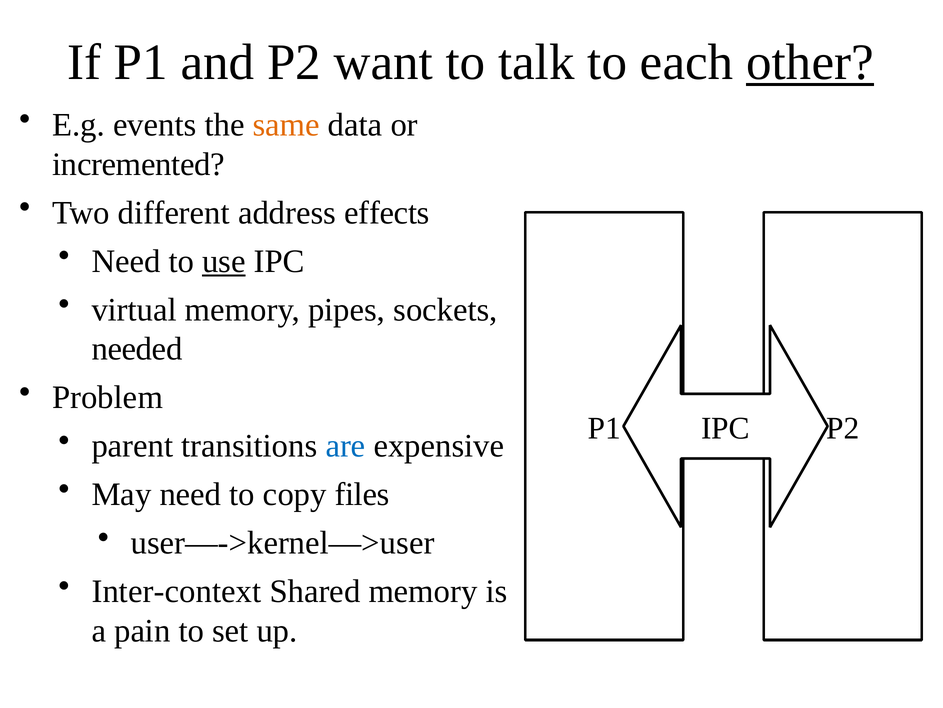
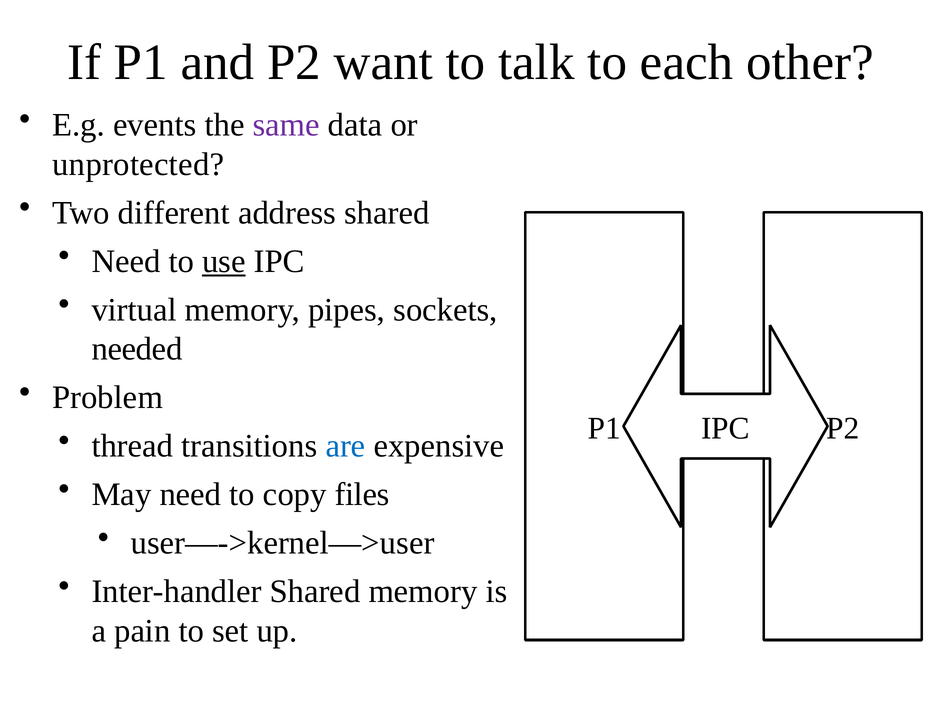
other underline: present -> none (810, 62)
same colour: orange -> purple (286, 125)
incremented: incremented -> unprotected (138, 164)
address effects: effects -> shared (387, 213)
parent: parent -> thread (132, 446)
Inter-context: Inter-context -> Inter-handler (177, 591)
